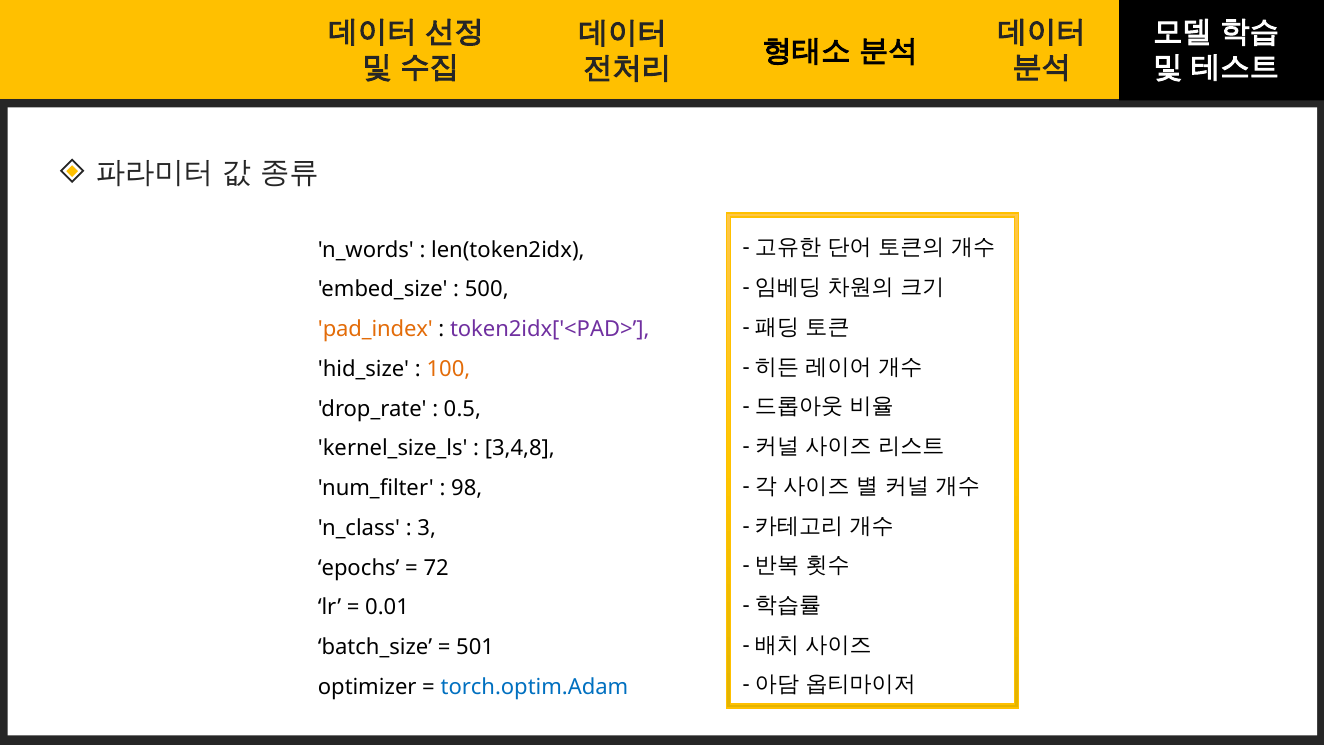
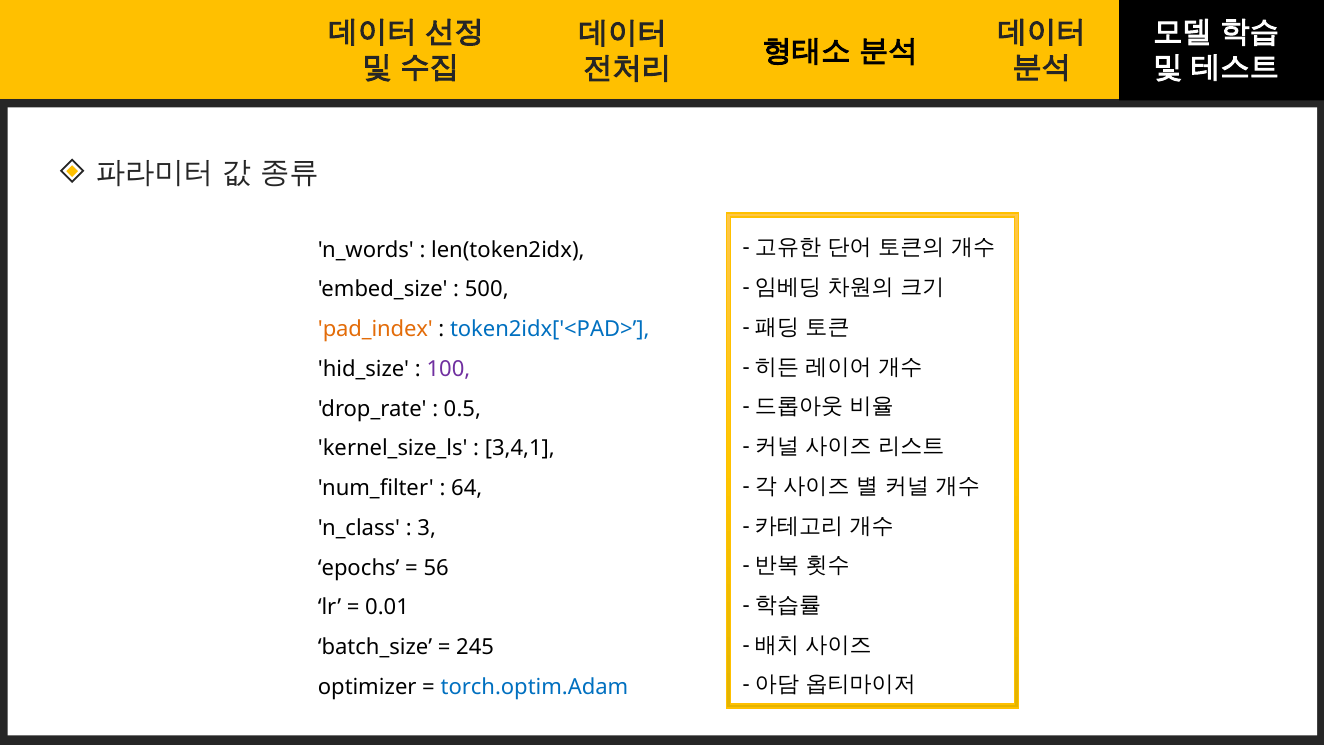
token2idx['<PAD> colour: purple -> blue (550, 329)
100 colour: orange -> purple (448, 369)
3,4,8: 3,4,8 -> 3,4,1 (520, 448)
98: 98 -> 64 (467, 488)
72: 72 -> 56 (436, 568)
501: 501 -> 245 (475, 647)
